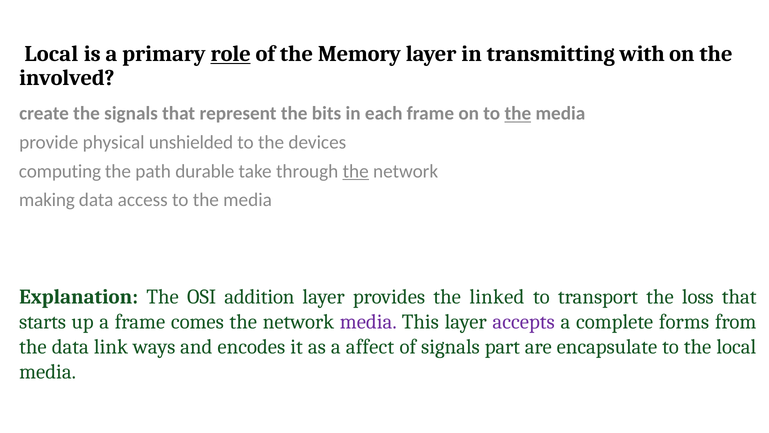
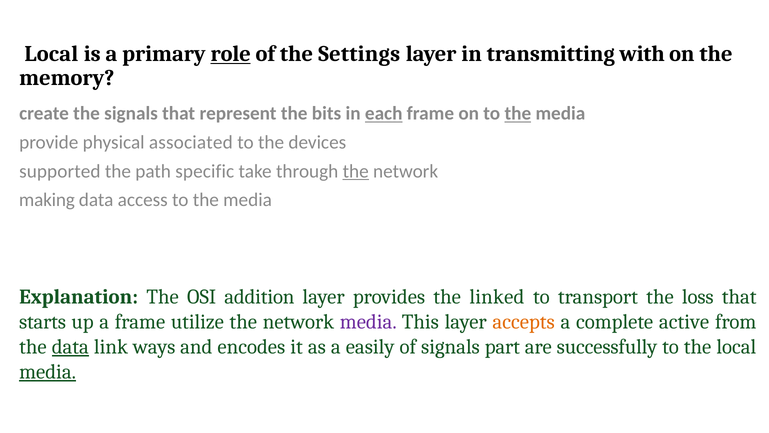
Memory: Memory -> Settings (359, 54)
involved: involved -> memory (67, 78)
each underline: none -> present (384, 113)
unshielded: unshielded -> associated (191, 142)
computing: computing -> supported (60, 171)
durable: durable -> specific (205, 171)
comes: comes -> utilize (197, 322)
accepts colour: purple -> orange (524, 322)
forms: forms -> active (684, 322)
data underline: none -> present (70, 347)
affect: affect -> easily (370, 347)
encapsulate: encapsulate -> successfully (607, 347)
media underline: none -> present (48, 371)
